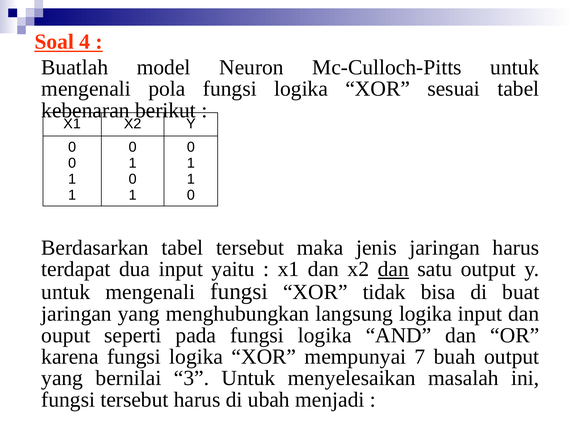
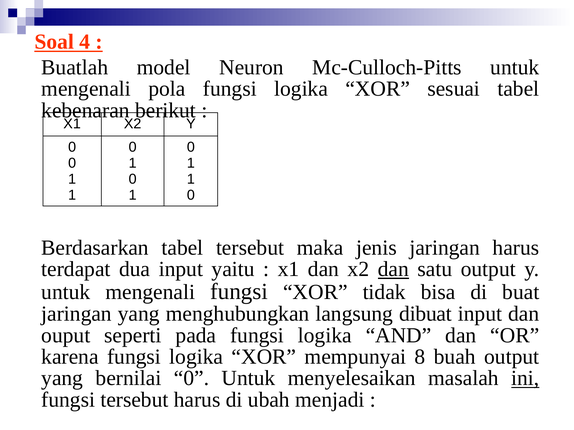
langsung logika: logika -> dibuat (426, 314)
7: 7 -> 8 (420, 357)
bernilai 3: 3 -> 0 (191, 379)
ini underline: none -> present (525, 379)
